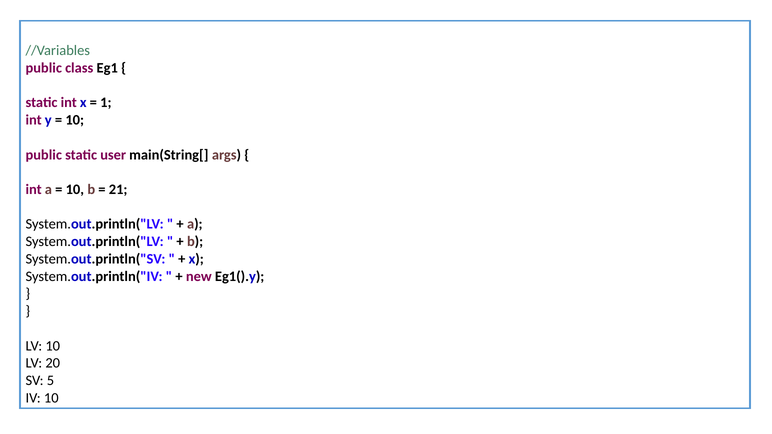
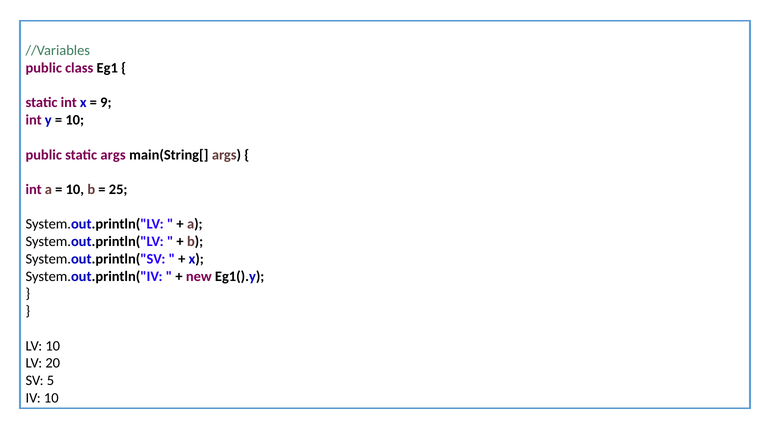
1: 1 -> 9 (106, 103)
static user: user -> args (113, 155)
21: 21 -> 25 (118, 190)
